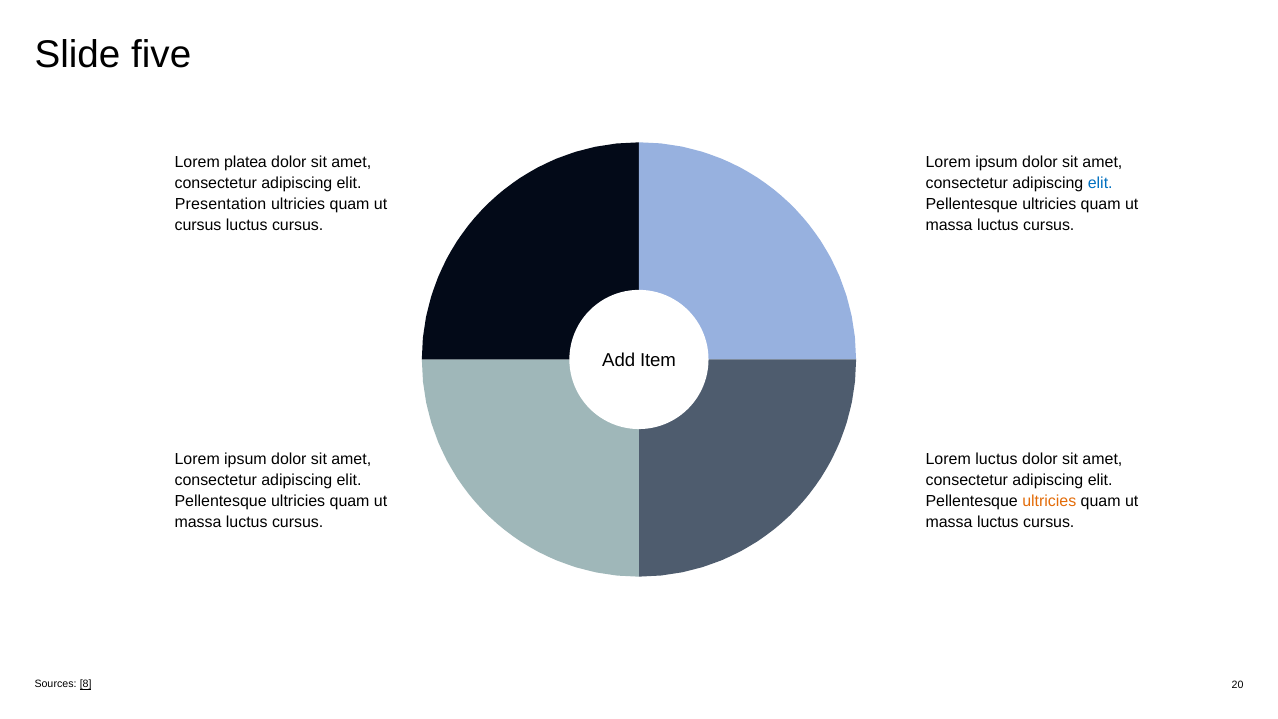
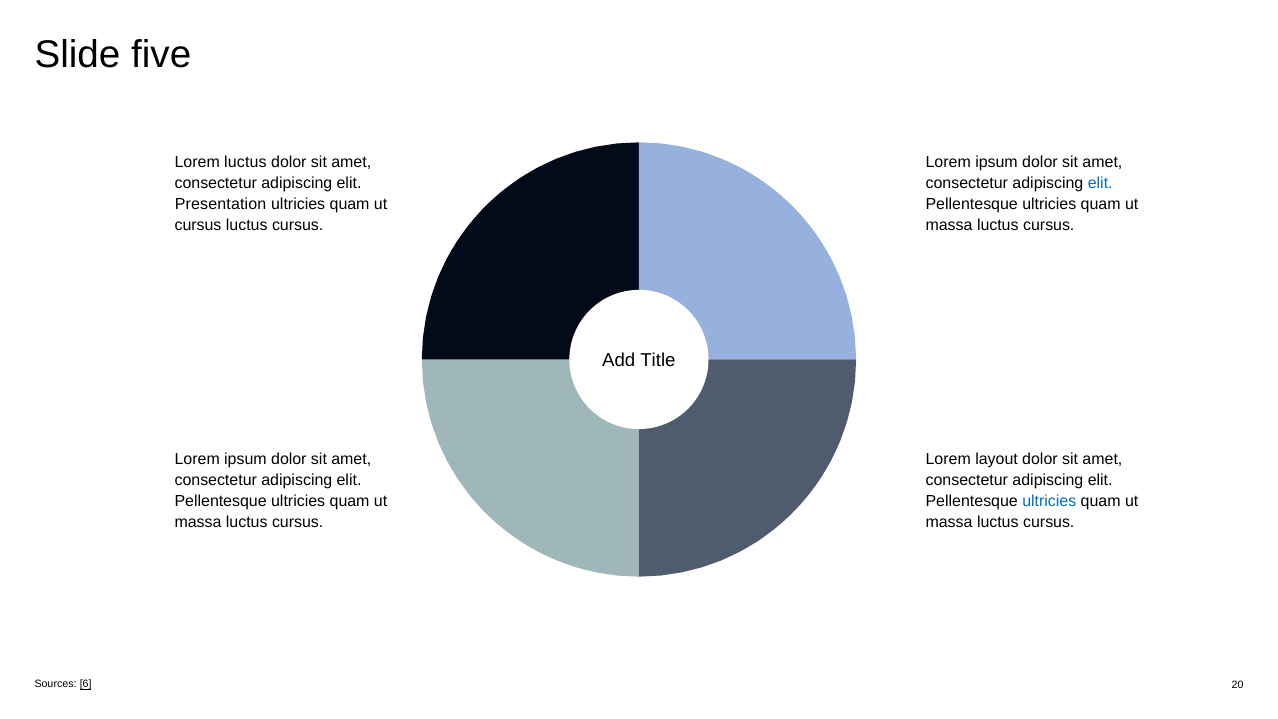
Lorem platea: platea -> luctus (245, 162)
Item: Item -> Title (658, 361)
Lorem luctus: luctus -> layout (997, 459)
ultricies colour: orange -> blue (1049, 501)
8: 8 -> 6 (86, 684)
